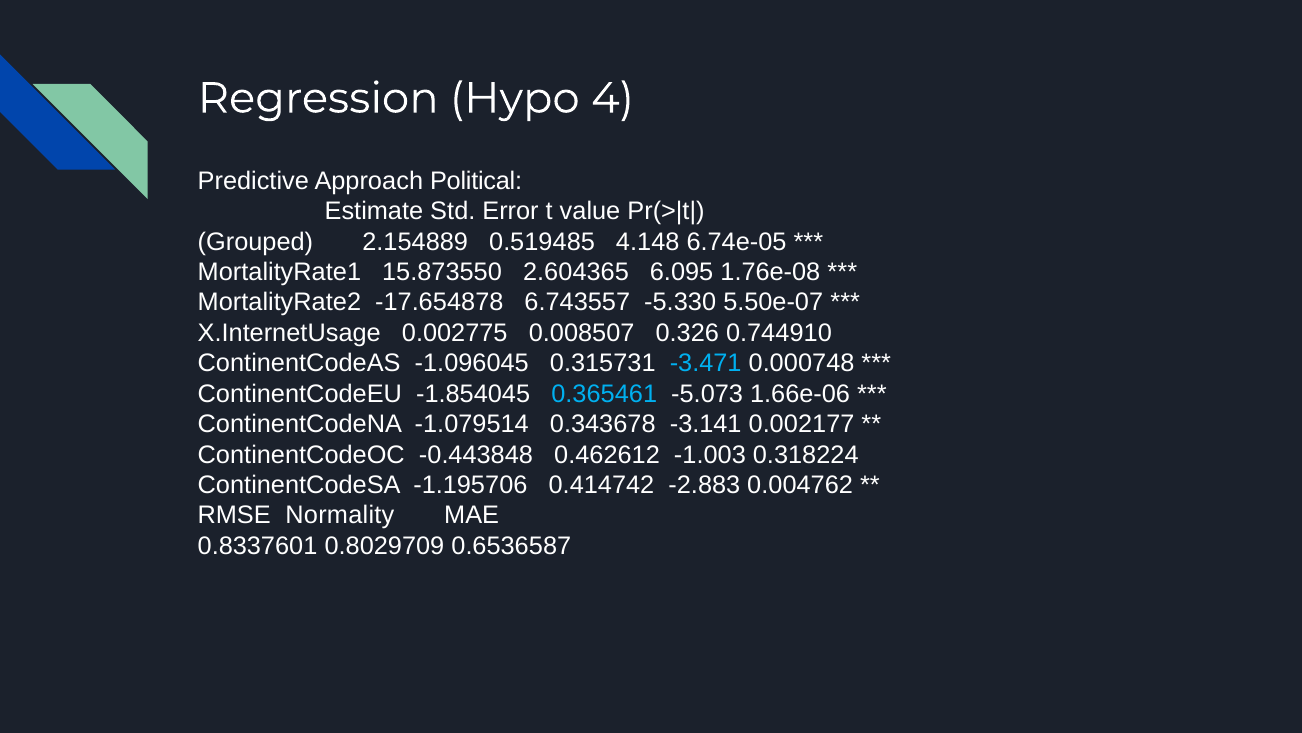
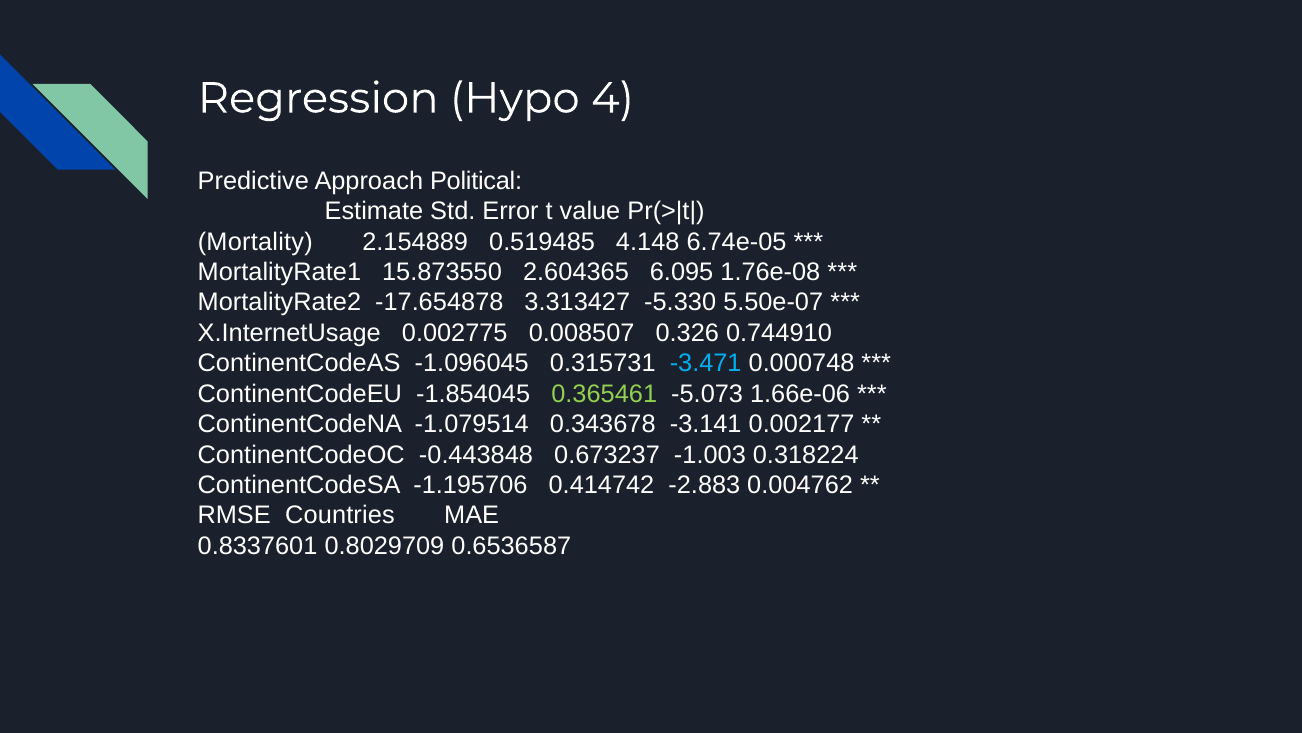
Grouped: Grouped -> Mortality (255, 242)
6.743557: 6.743557 -> 3.313427 (577, 302)
0.365461 colour: light blue -> light green (604, 394)
0.462612: 0.462612 -> 0.673237 (607, 454)
Normality: Normality -> Countries (340, 515)
